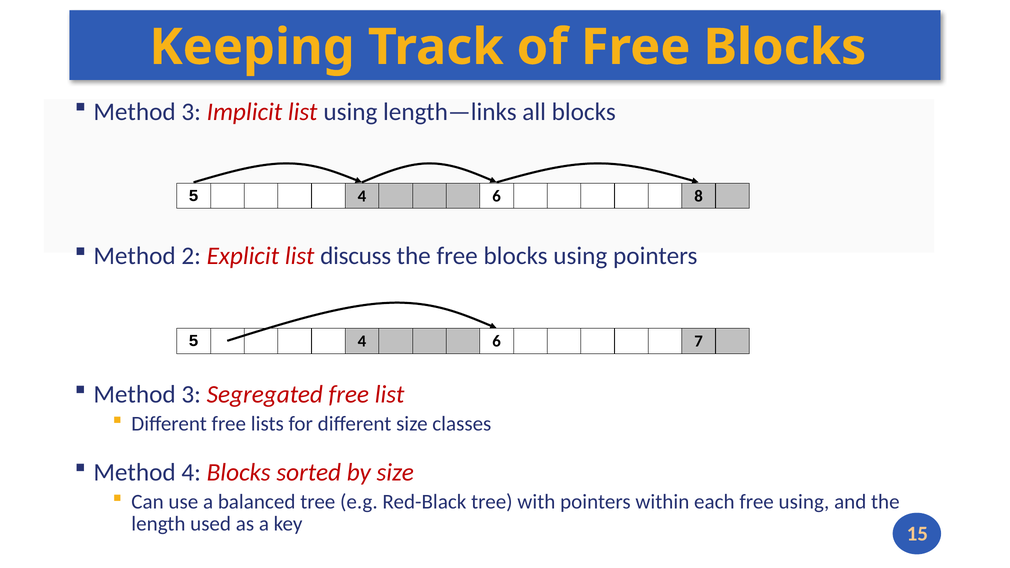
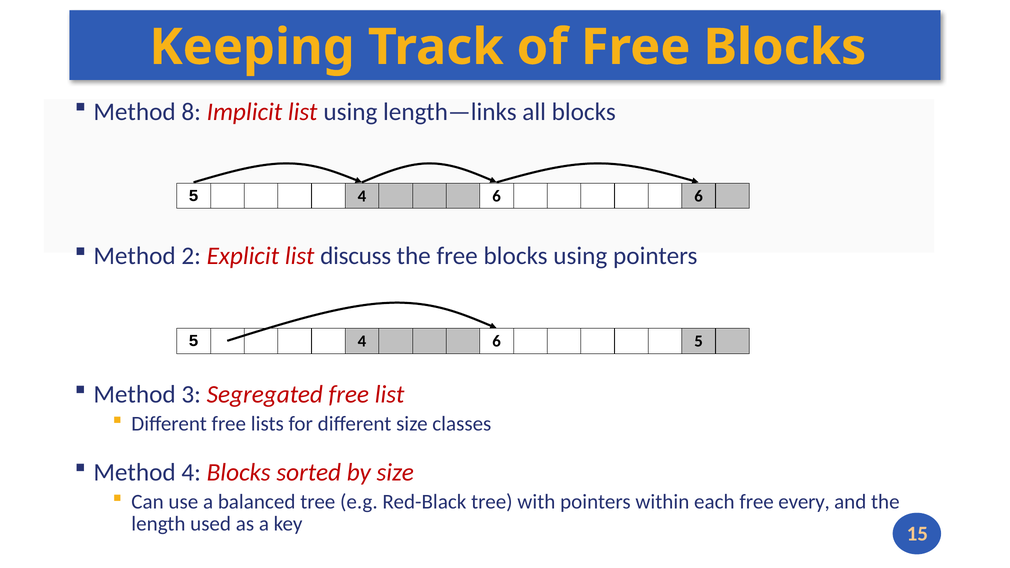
3: 3 -> 8 (191, 112)
4 8: 8 -> 6 (699, 196)
4 7: 7 -> 5 (699, 341)
free using: using -> every (804, 502)
